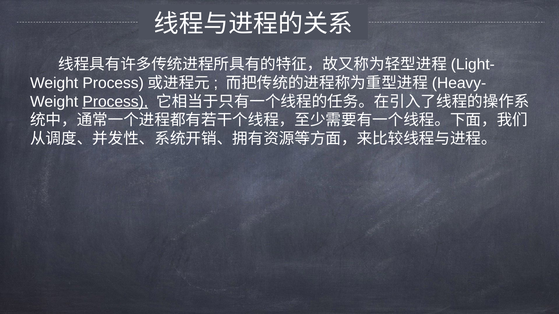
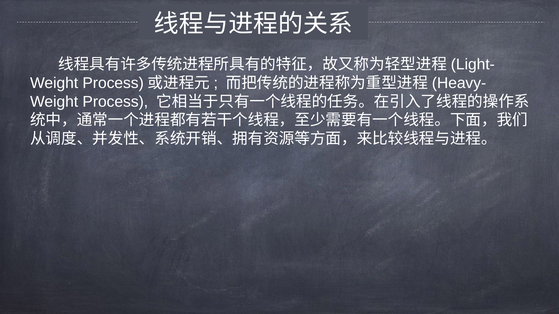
Process underline: present -> none (115, 102)
